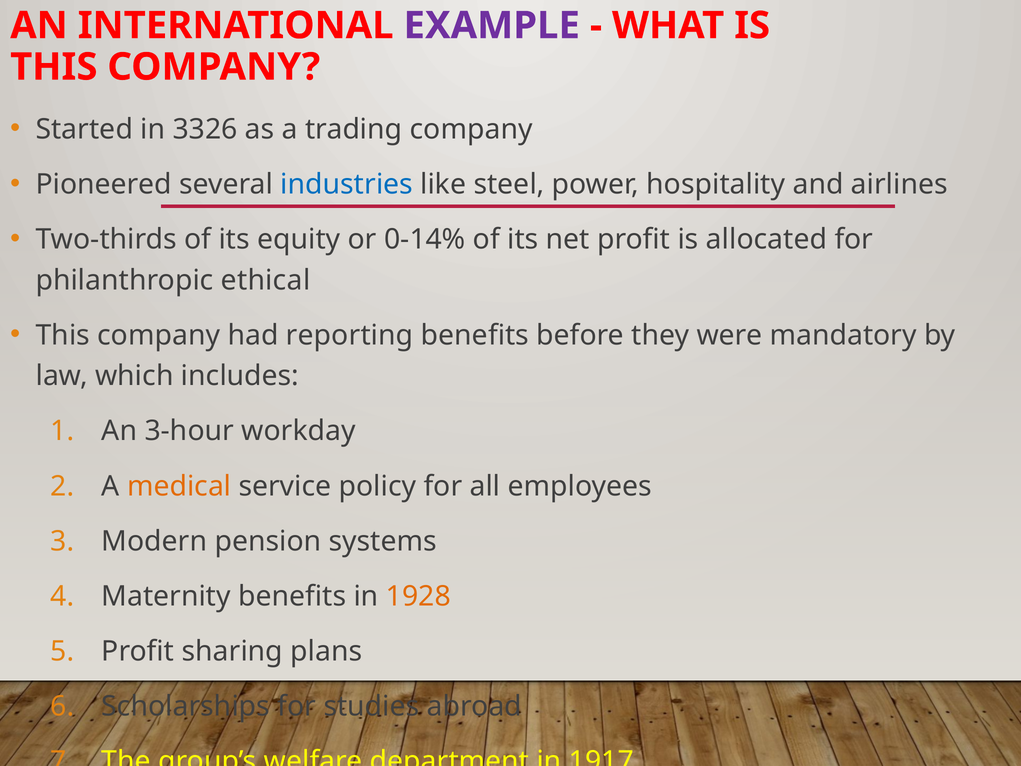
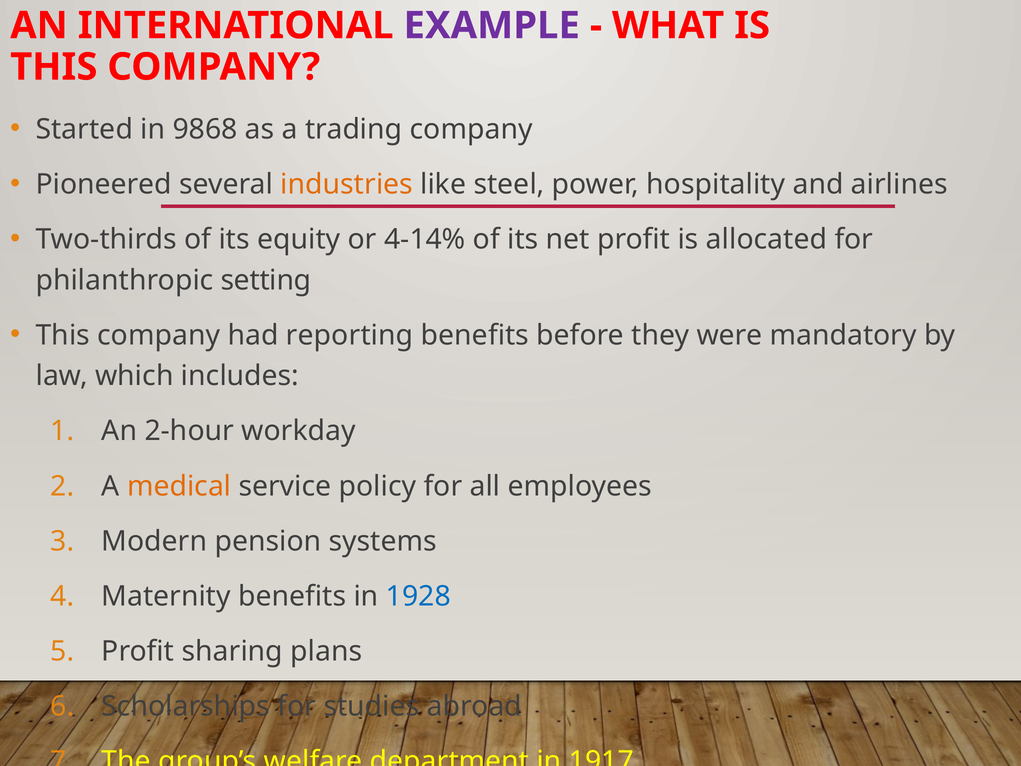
3326: 3326 -> 9868 (205, 129)
industries colour: blue -> orange (347, 184)
0-14%: 0-14% -> 4-14% (425, 239)
ethical: ethical -> setting (266, 280)
3-hour: 3-hour -> 2-hour (189, 431)
1928 colour: orange -> blue (418, 596)
